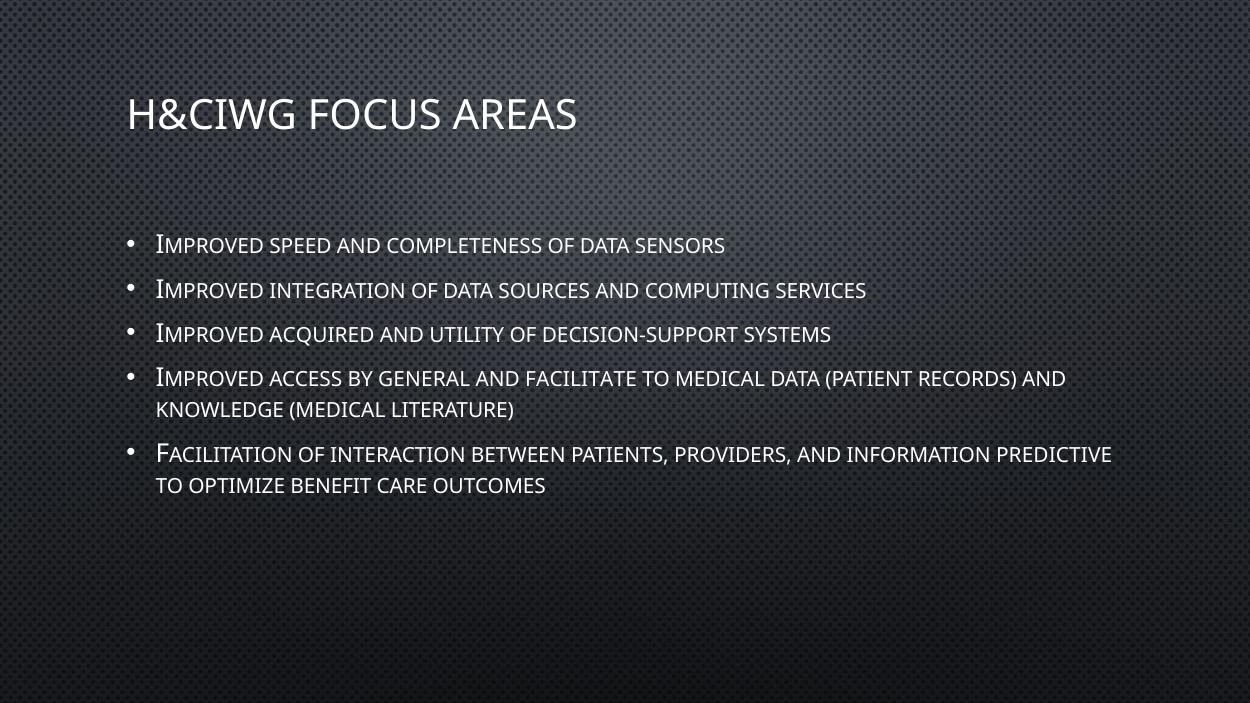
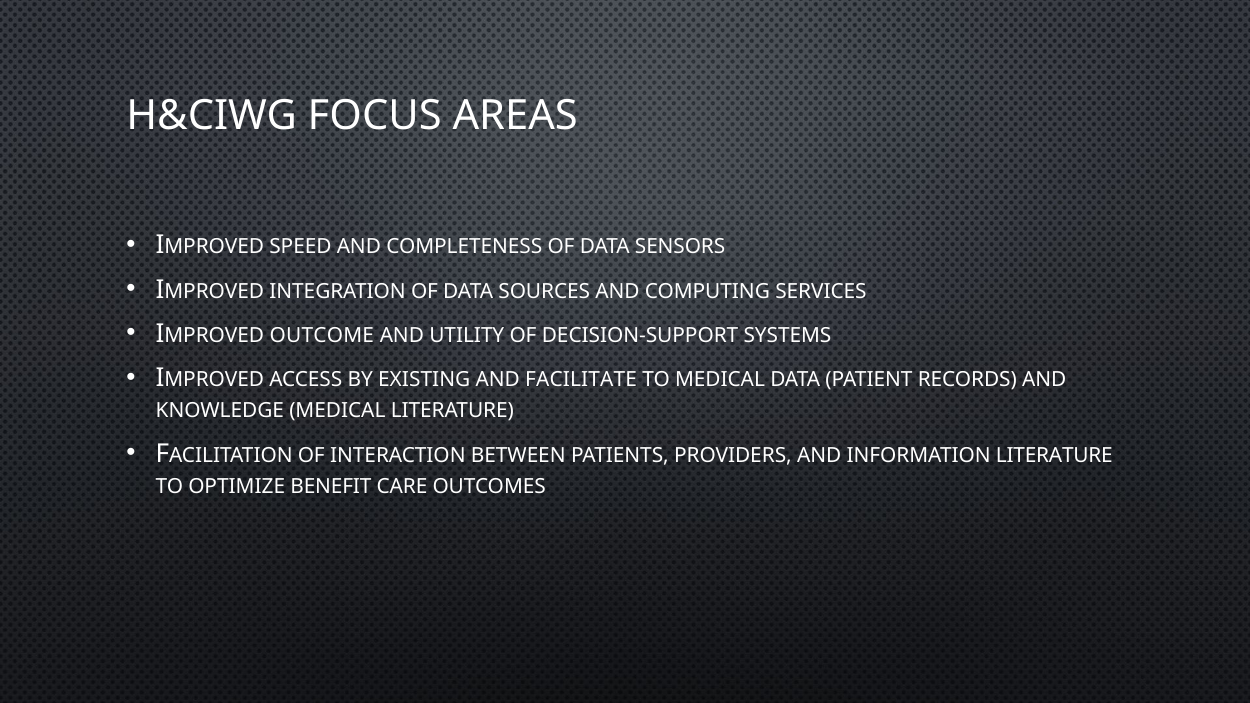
ACQUIRED: ACQUIRED -> OUTCOME (322, 336)
GENERAL: GENERAL -> EXISTING (424, 380)
INFORMATION PREDICTIVE: PREDICTIVE -> LITERATURE (1054, 456)
